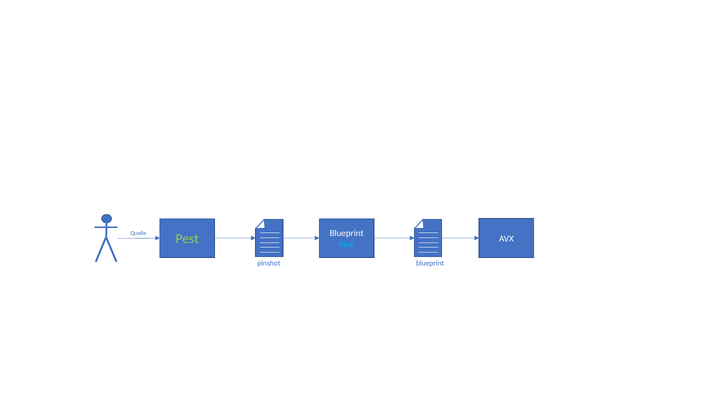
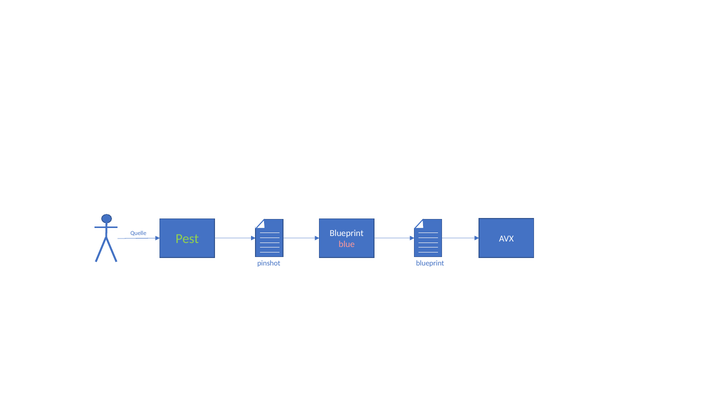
blue colour: light blue -> pink (347, 244)
